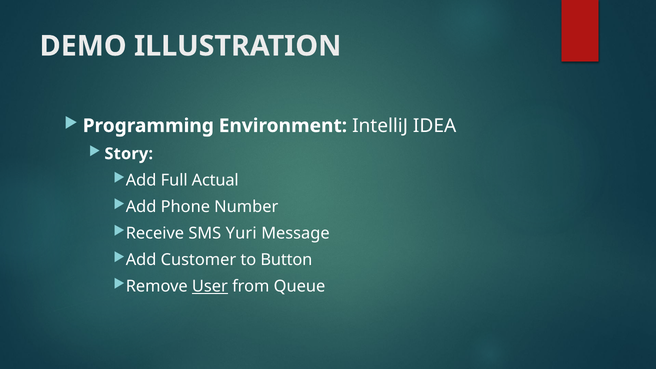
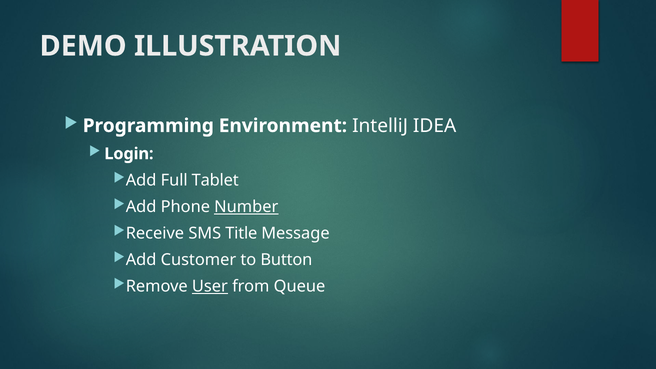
Story: Story -> Login (129, 154)
Actual: Actual -> Tablet (215, 180)
Number underline: none -> present (246, 207)
Yuri: Yuri -> Title (241, 233)
